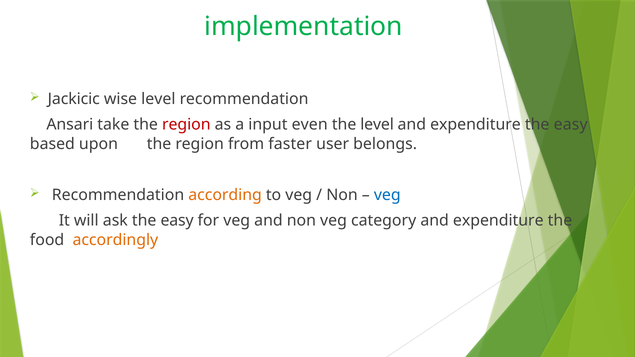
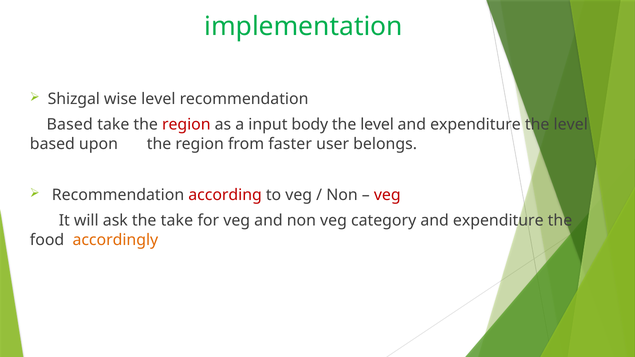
Jackicic: Jackicic -> Shizgal (74, 99)
Ansari: Ansari -> Based (70, 125)
even: even -> body (310, 125)
easy: easy -> level (571, 125)
according colour: orange -> red (225, 195)
veg colour: blue -> red (387, 195)
ask the easy: easy -> take (177, 221)
